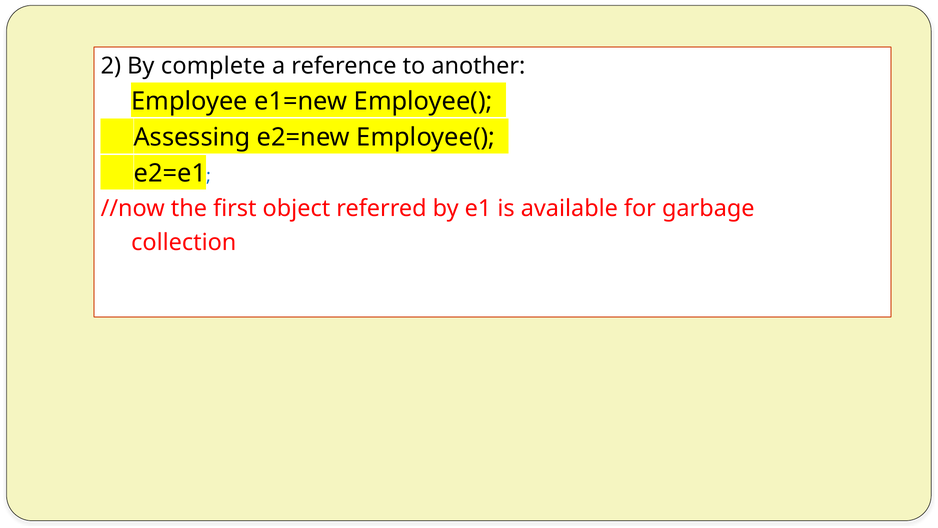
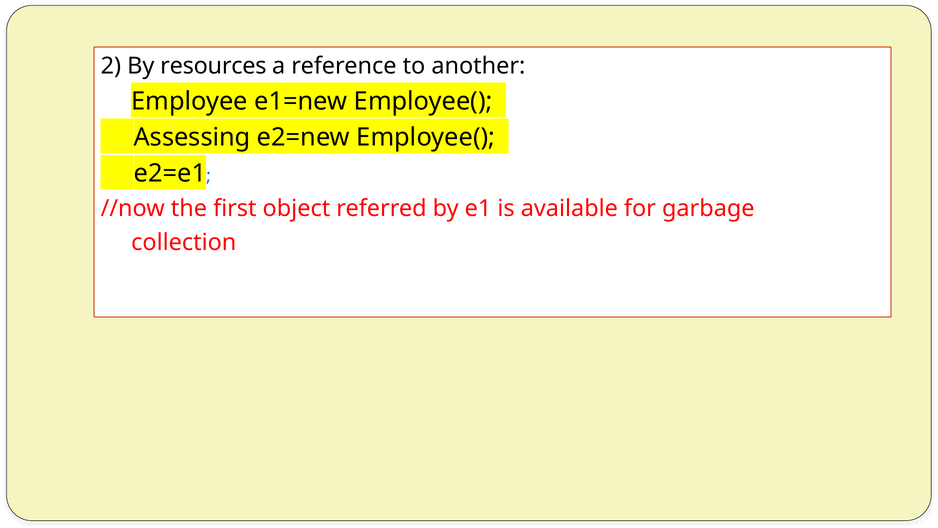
complete: complete -> resources (213, 66)
